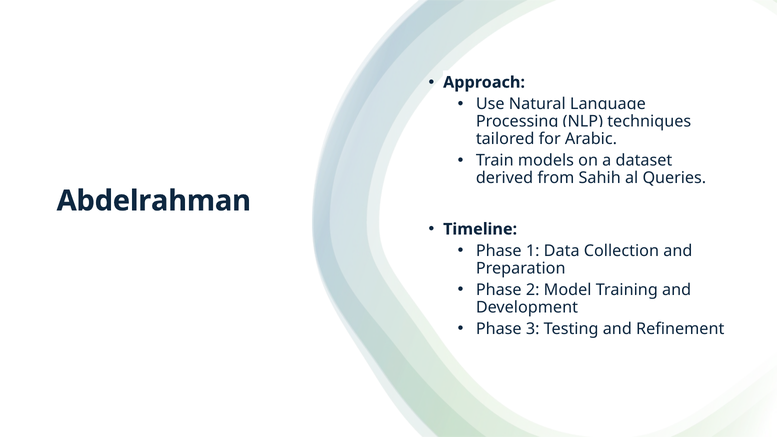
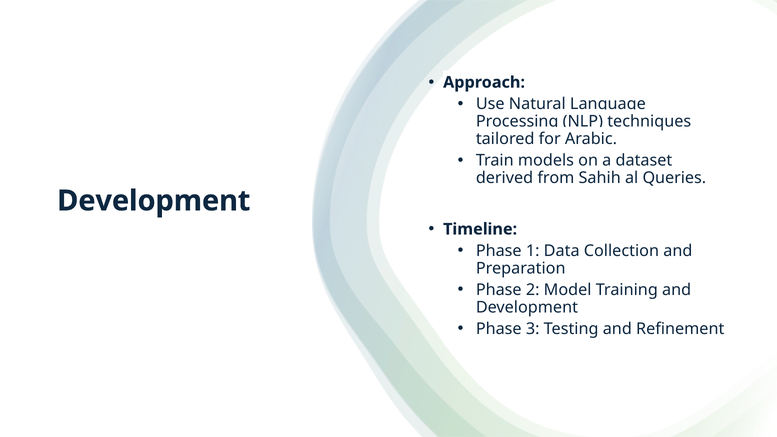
Abdelrahman: Abdelrahman -> Development (154, 201)
